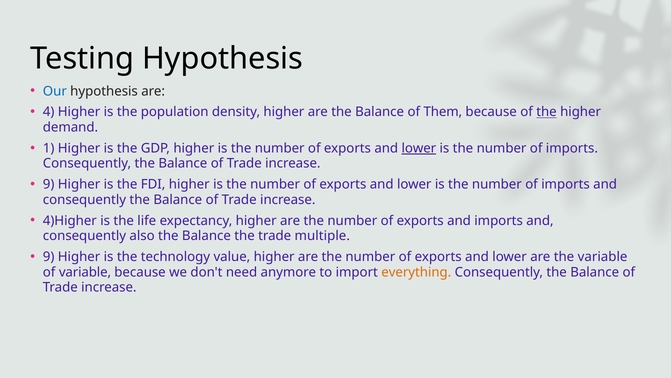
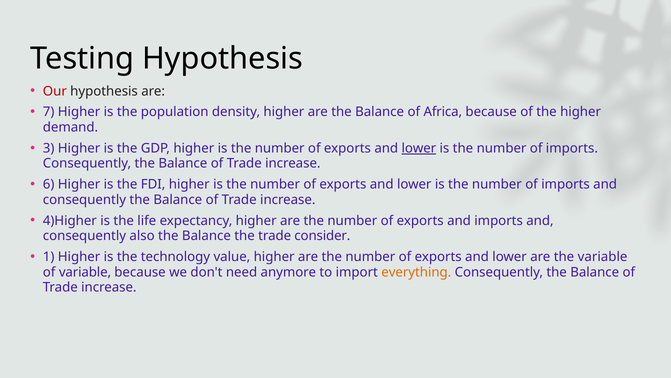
Our colour: blue -> red (55, 91)
4: 4 -> 7 (49, 112)
Them: Them -> Africa (443, 112)
the underline: present -> none (547, 112)
1: 1 -> 3 (49, 148)
9: 9 -> 6 (49, 184)
multiple: multiple -> consider (322, 236)
9: 9 -> 1 (49, 256)
